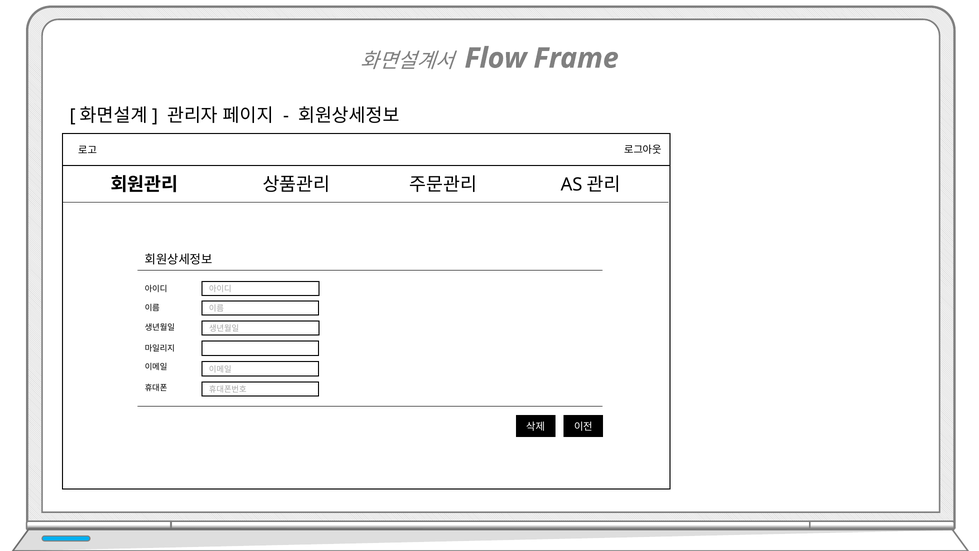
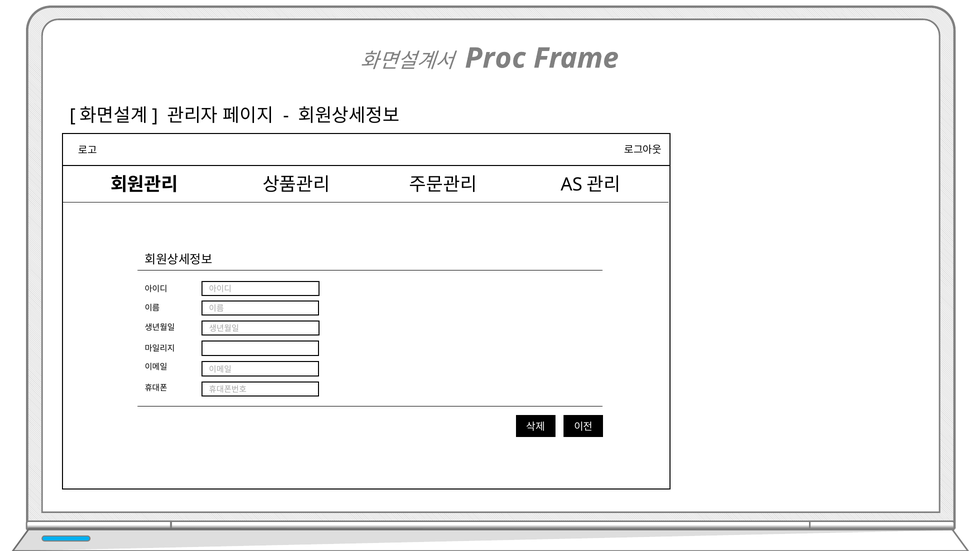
Flow: Flow -> Proc (495, 58)
